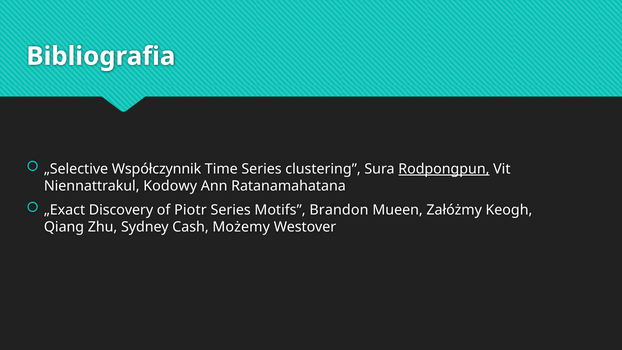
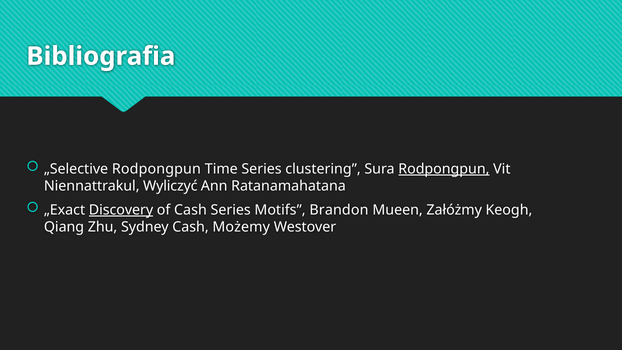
„Selective Współczynnik: Współczynnik -> Rodpongpun (156, 169)
Kodowy: Kodowy -> Wyliczyć (170, 186)
Discovery underline: none -> present (121, 210)
of Piotr: Piotr -> Cash (190, 210)
